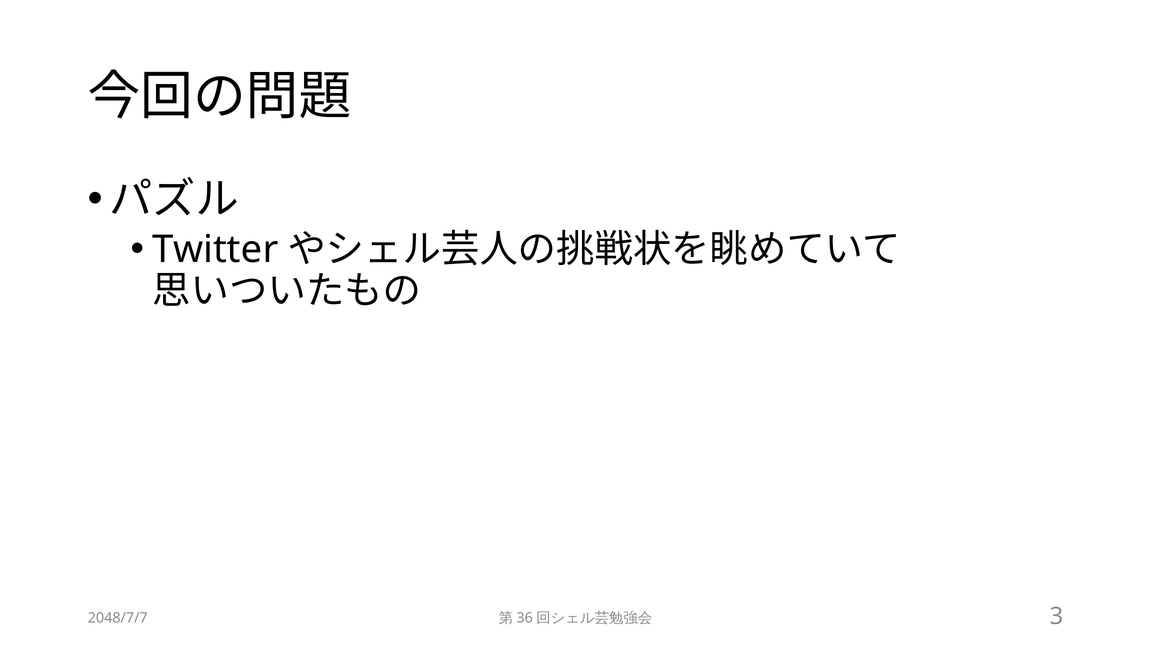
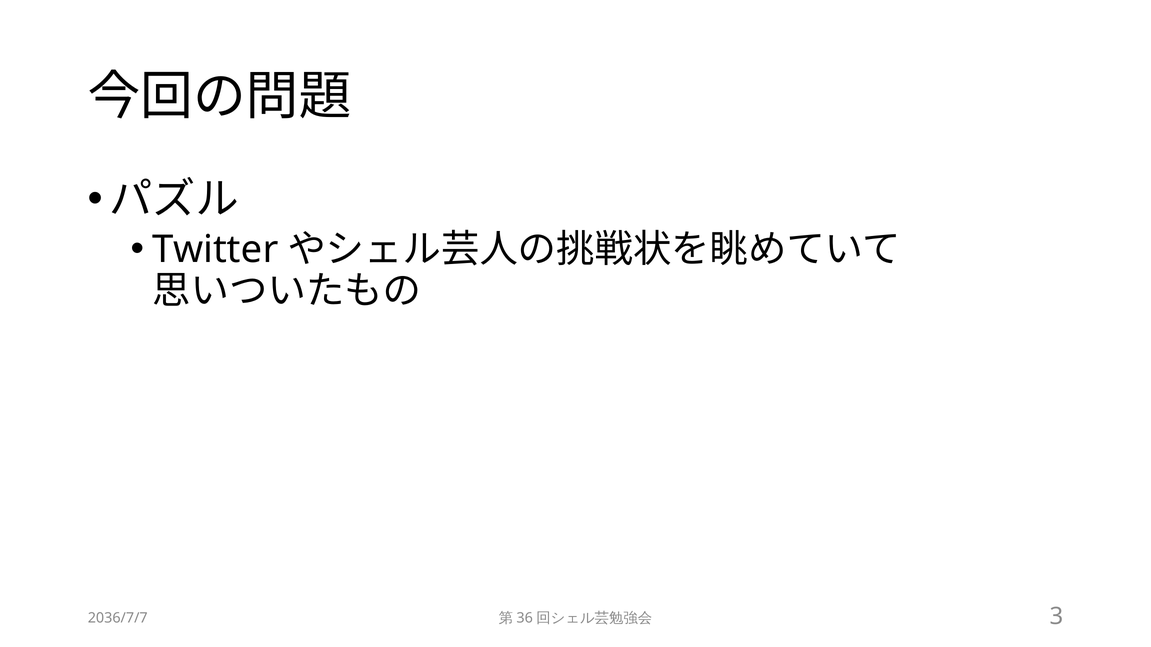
2048/7/7: 2048/7/7 -> 2036/7/7 (118, 618)
